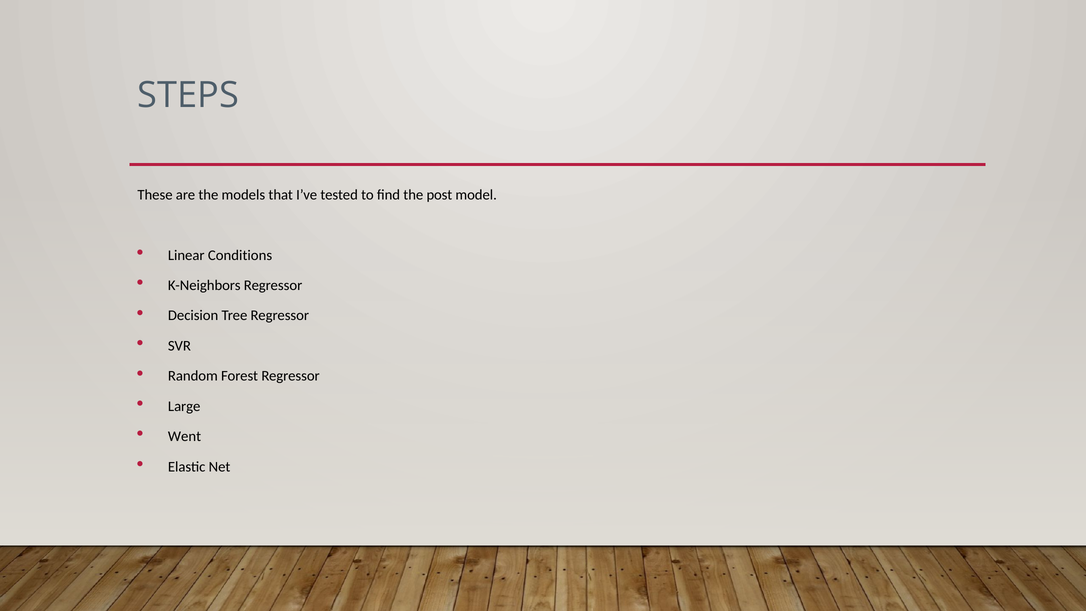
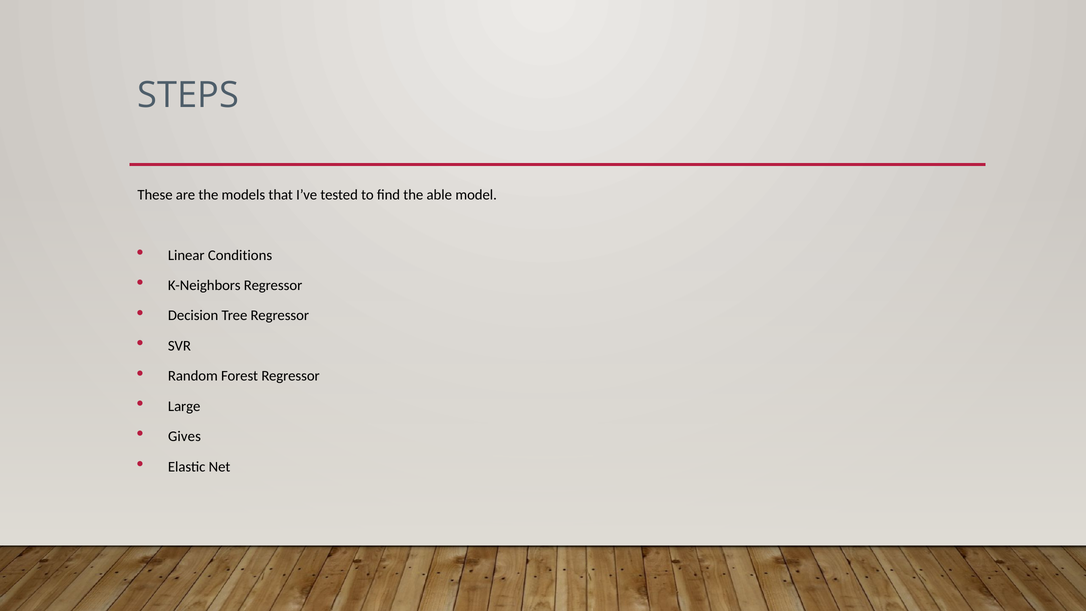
post: post -> able (439, 195)
Went: Went -> Gives (184, 436)
